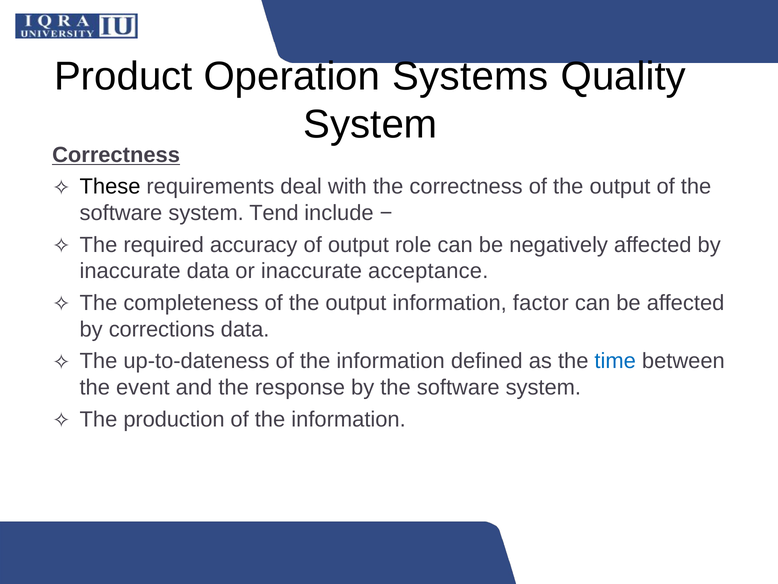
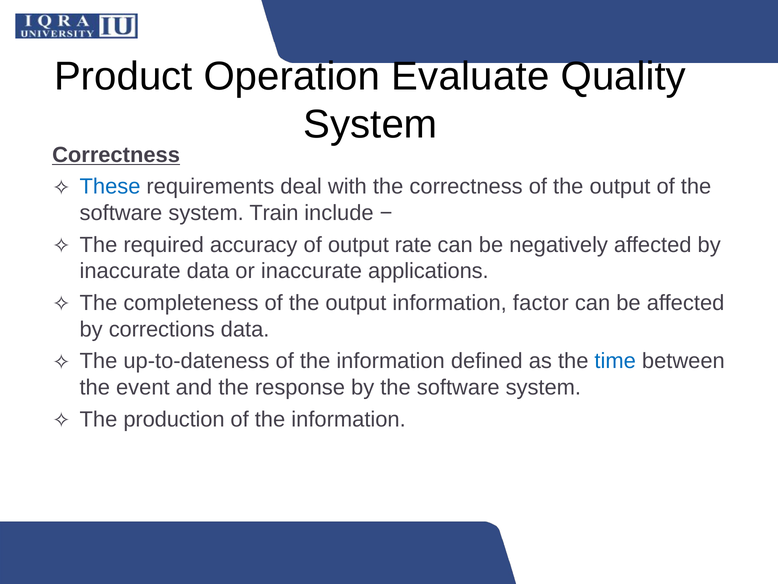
Systems: Systems -> Evaluate (470, 76)
These colour: black -> blue (110, 187)
Tend: Tend -> Train (274, 213)
role: role -> rate (413, 245)
acceptance: acceptance -> applications (428, 271)
